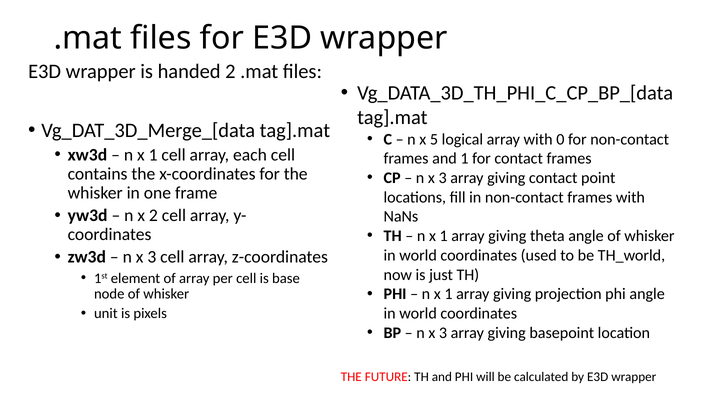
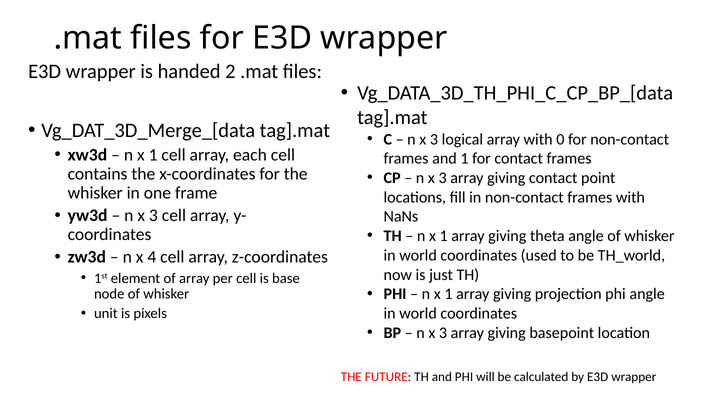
5: 5 -> 3 (434, 139)
2: 2 -> 3 (153, 215)
3: 3 -> 4 (152, 257)
